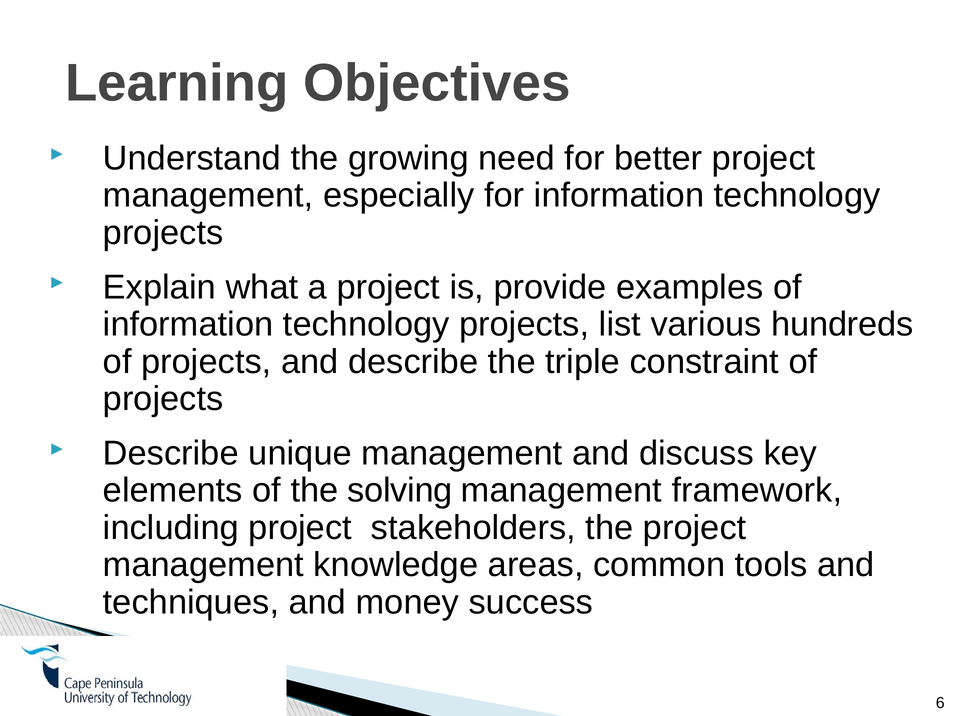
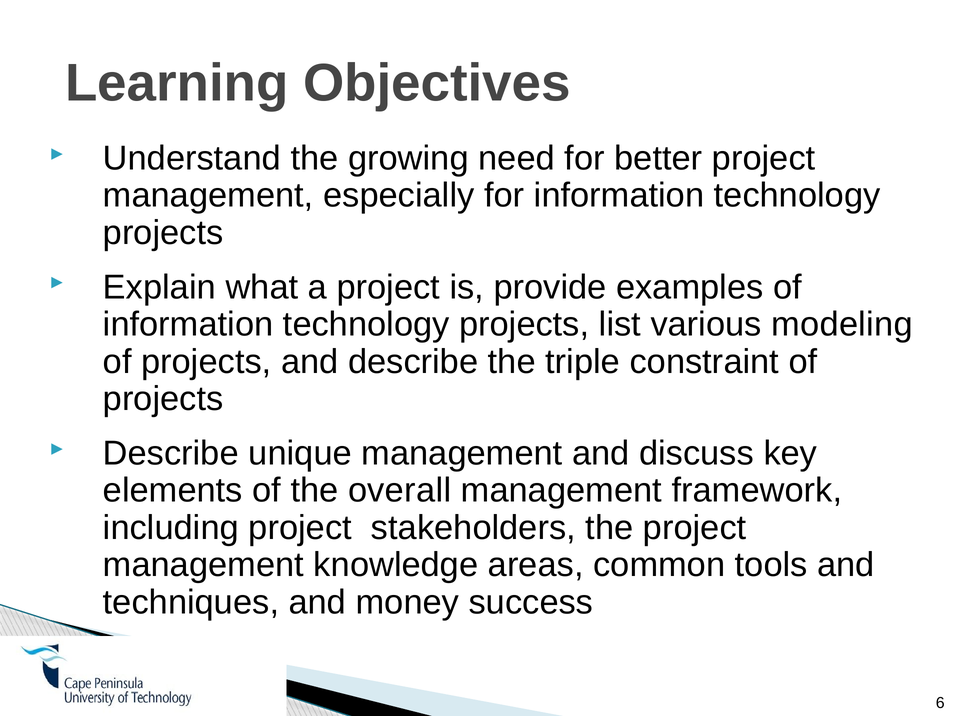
hundreds: hundreds -> modeling (842, 324)
solving: solving -> overall (400, 490)
